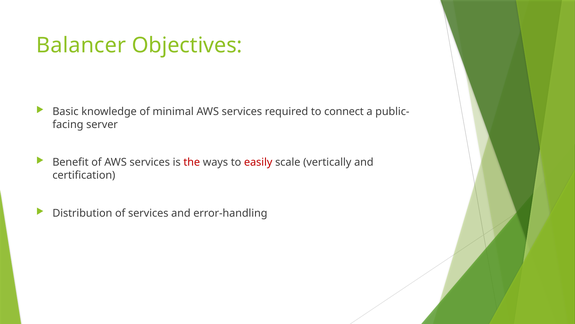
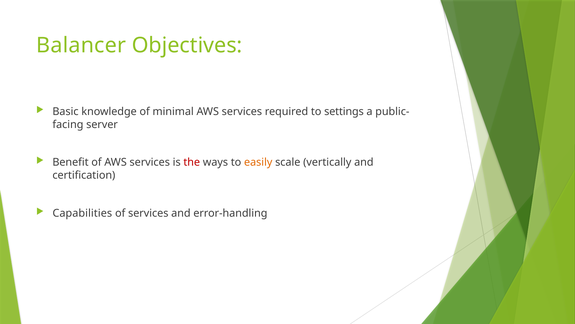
connect: connect -> settings (344, 111)
easily colour: red -> orange (258, 162)
Distribution: Distribution -> Capabilities (82, 213)
